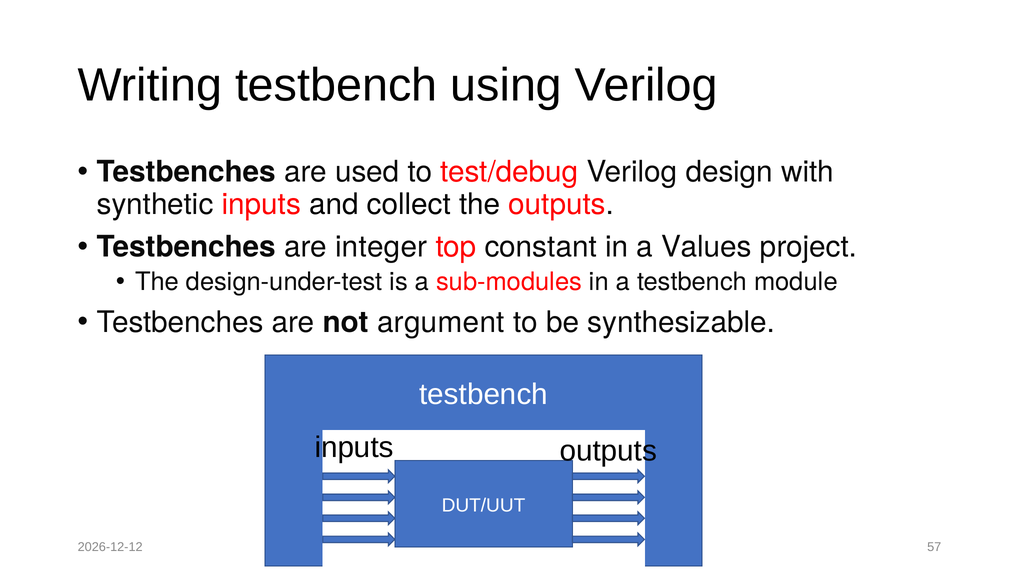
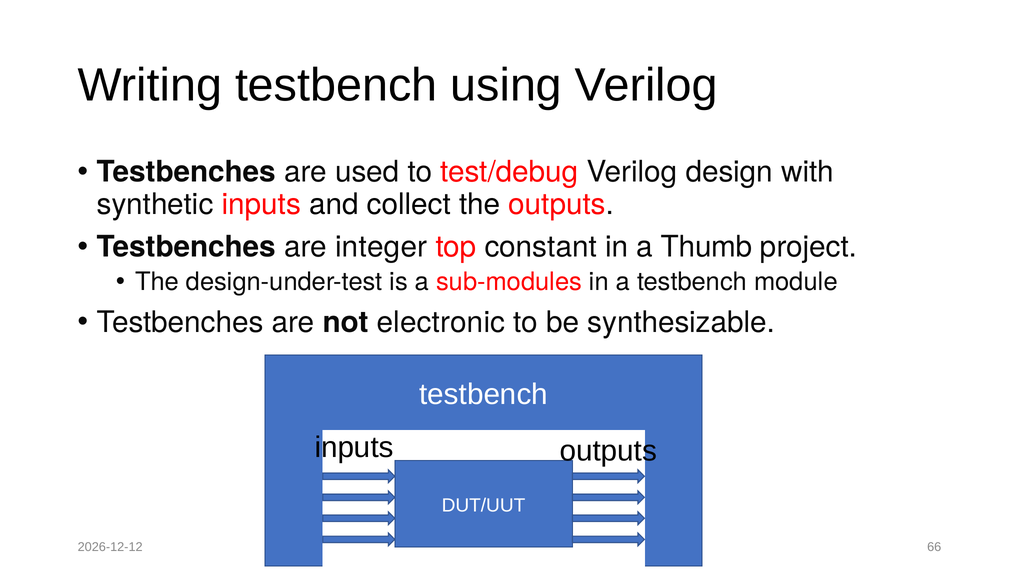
Values: Values -> Thumb (707, 247)
argument: argument -> electronic (441, 322)
57: 57 -> 66 (934, 547)
